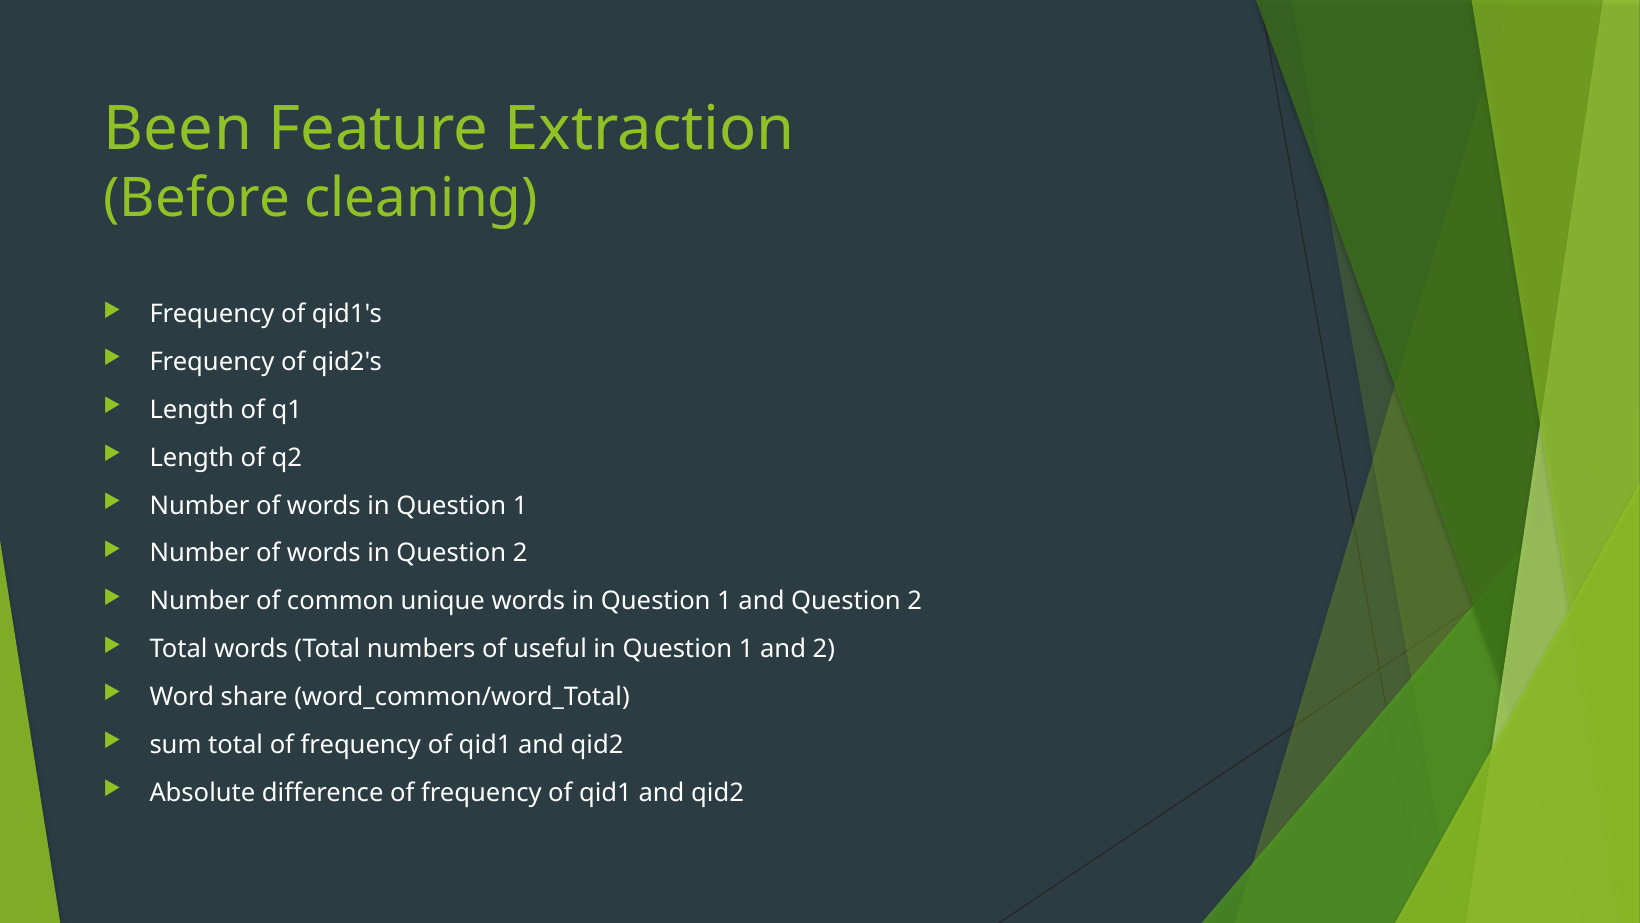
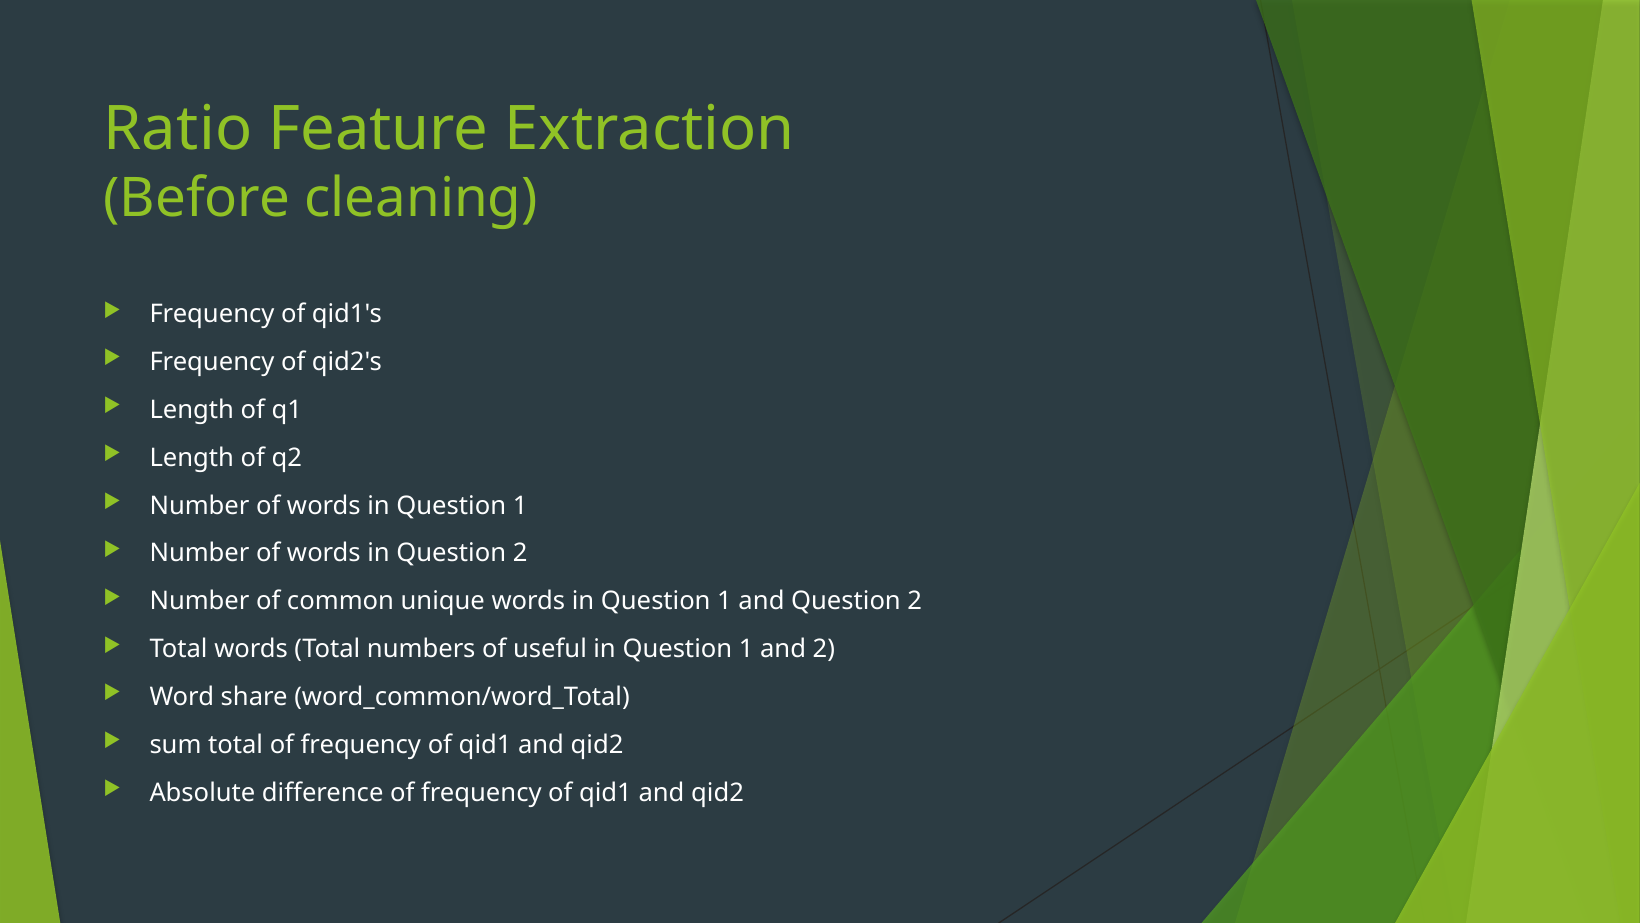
Been: Been -> Ratio (178, 129)
